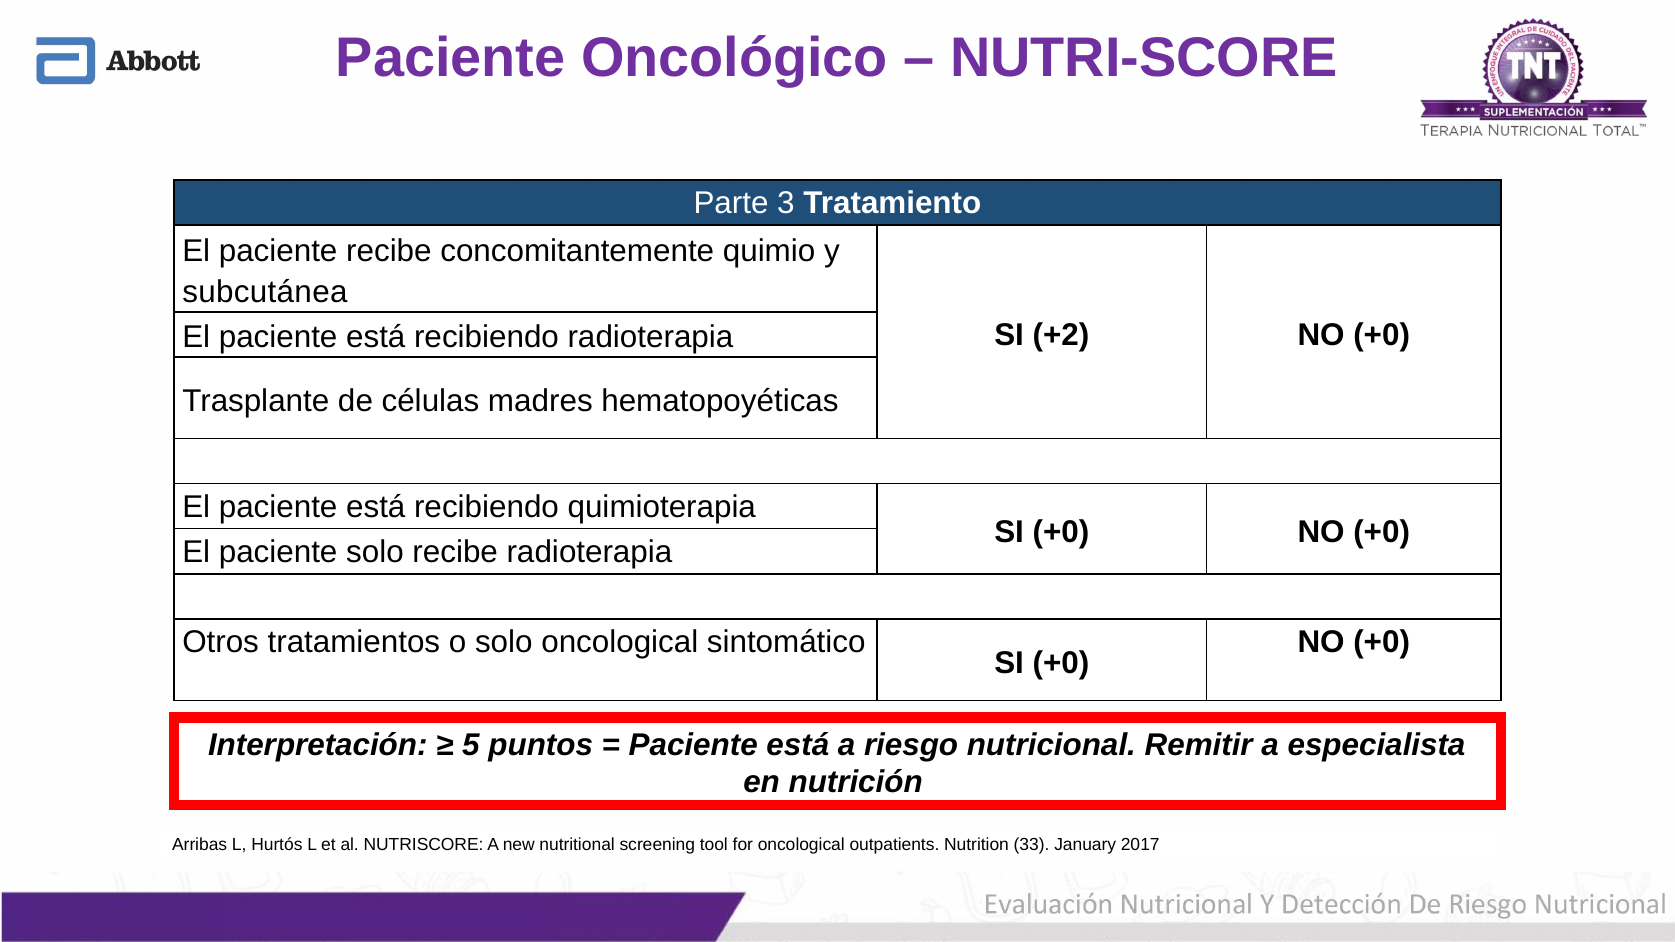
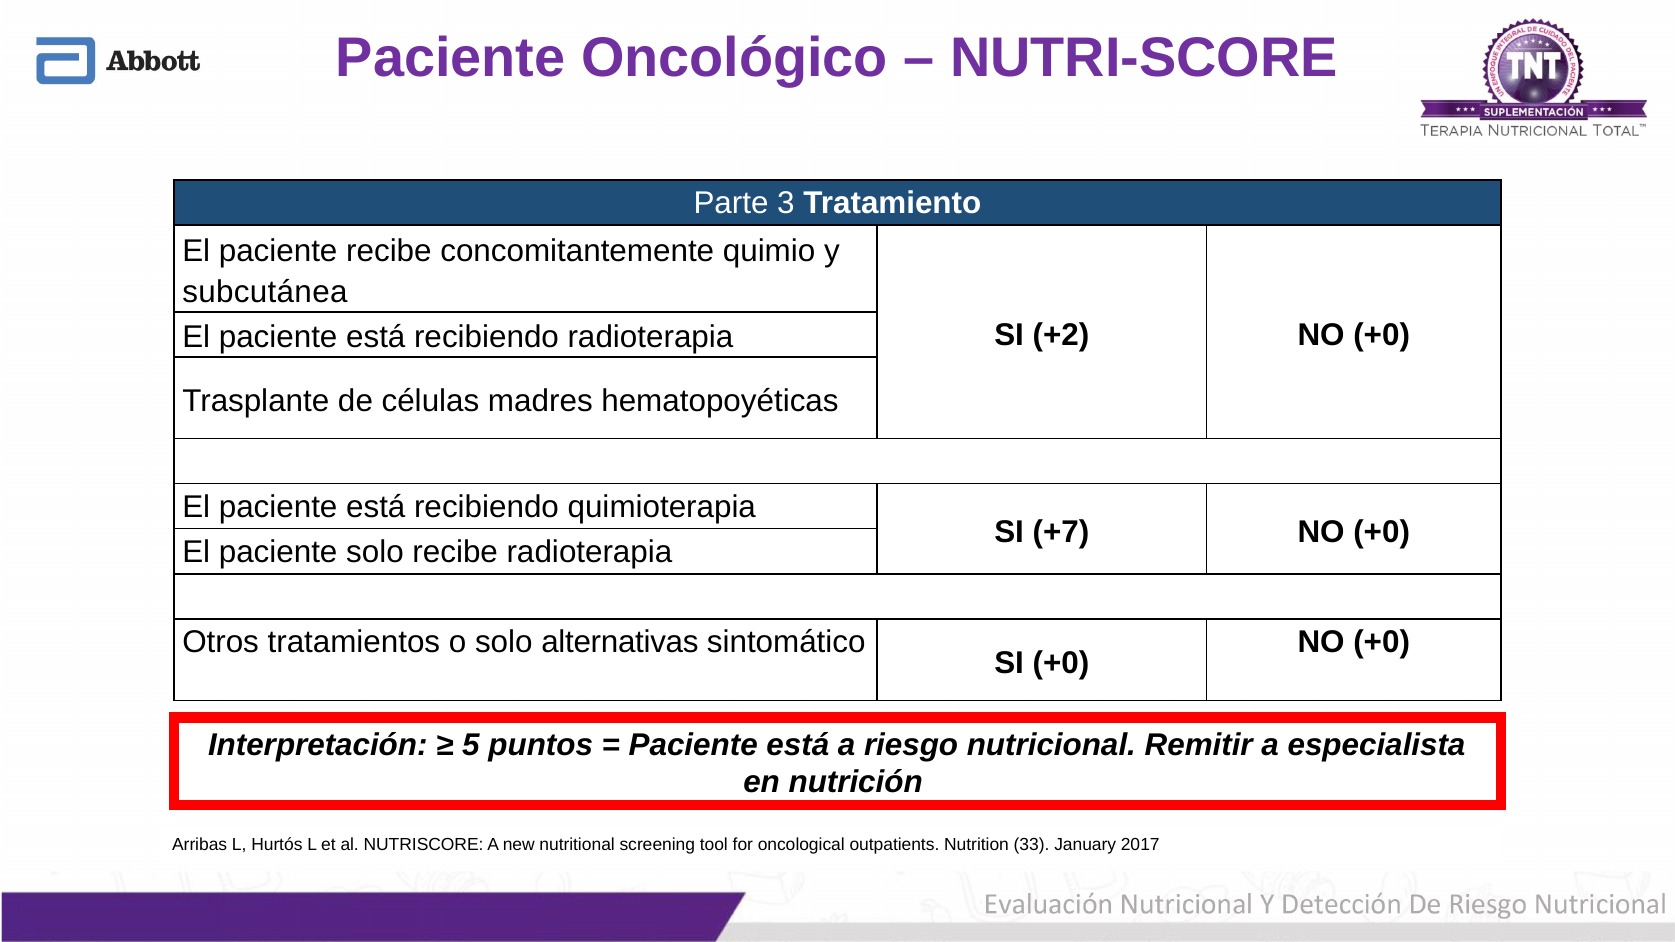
+0: +0 -> +7 (1061, 532)
solo oncological: oncological -> alternativas (620, 642)
